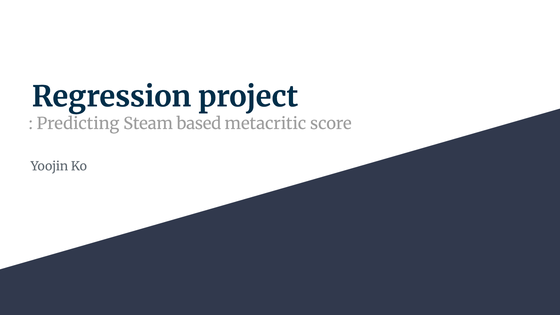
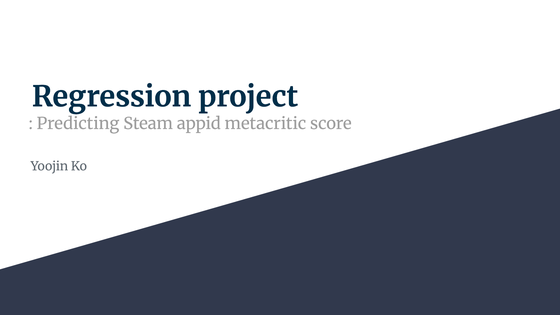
based: based -> appid (199, 124)
